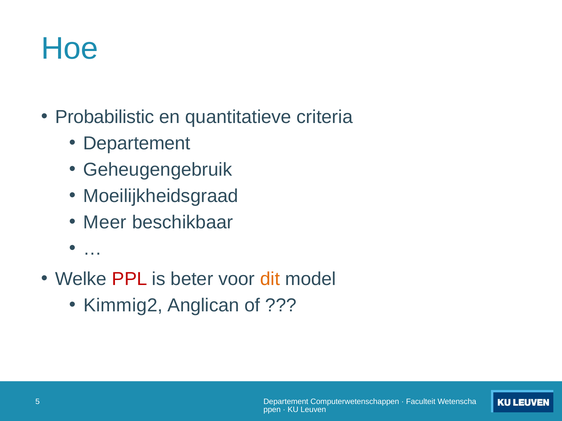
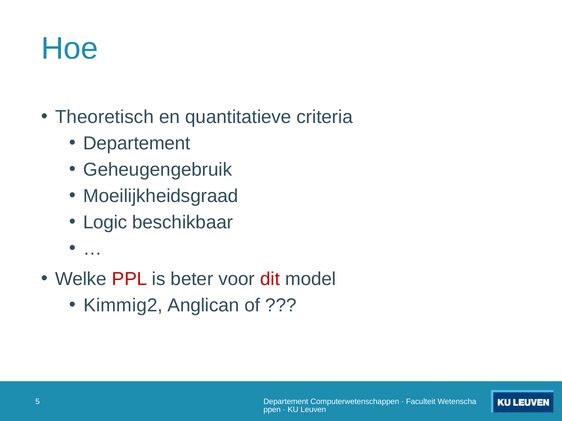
Probabilistic: Probabilistic -> Theoretisch (104, 117)
Meer: Meer -> Logic (105, 223)
dit colour: orange -> red (270, 279)
